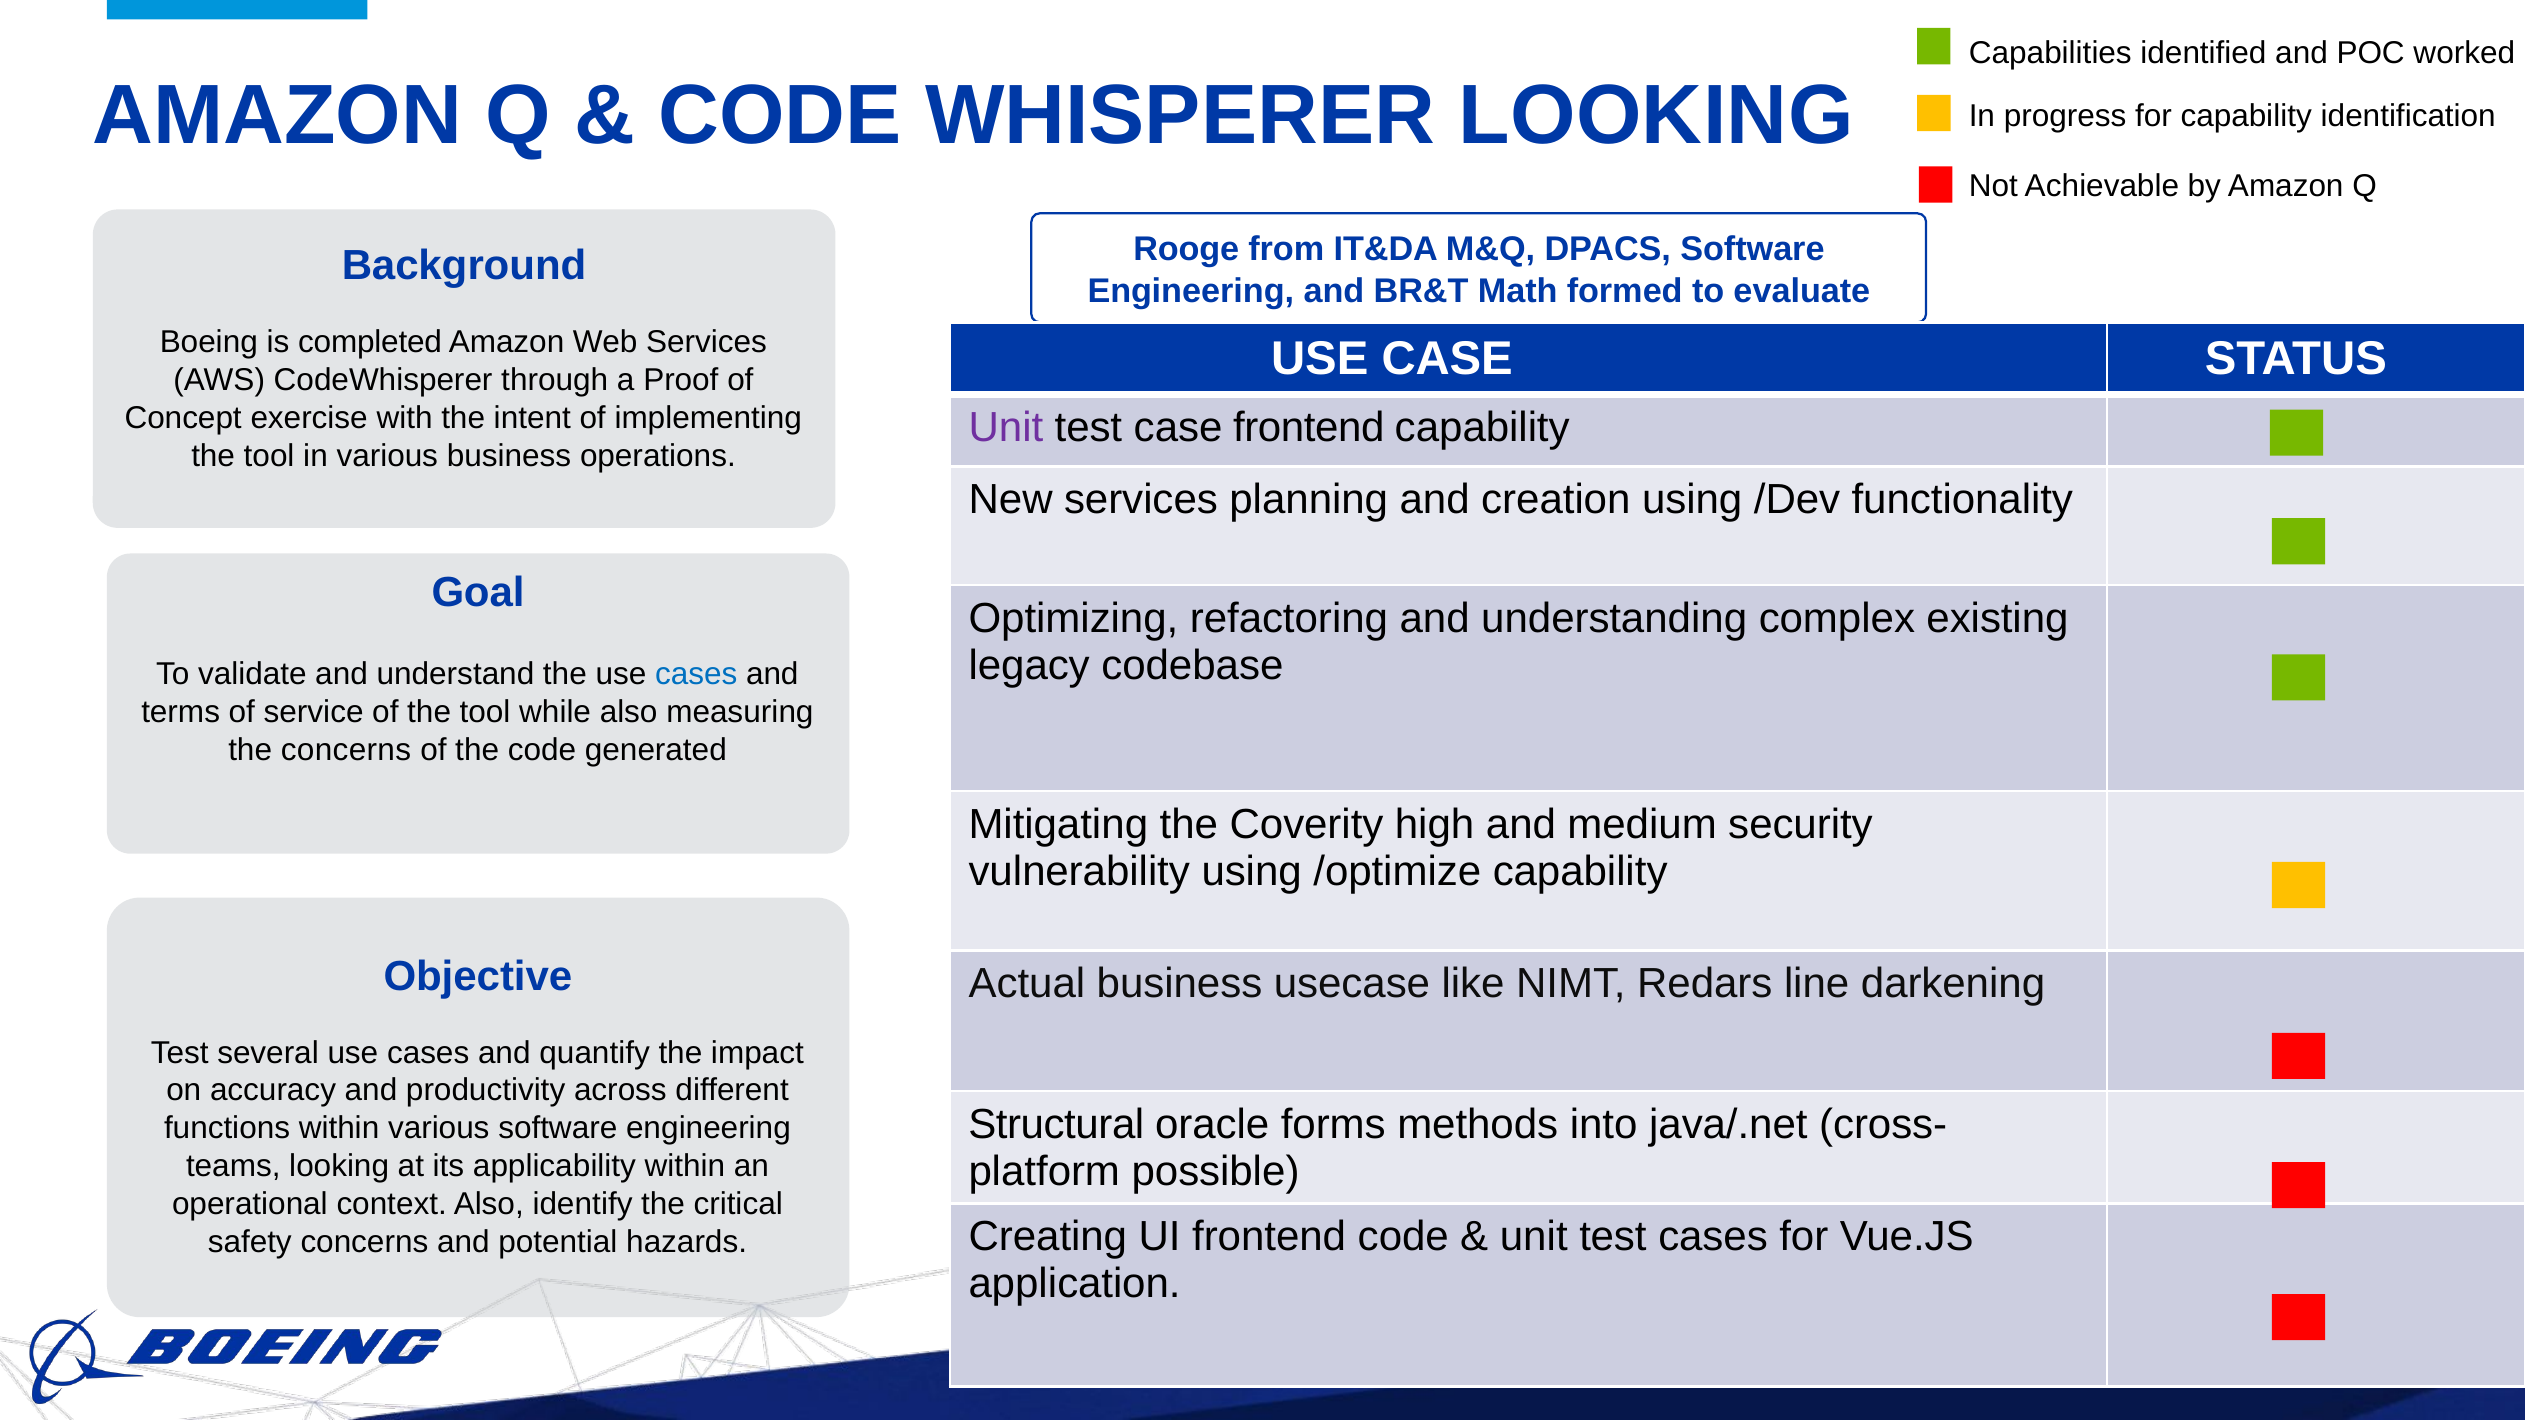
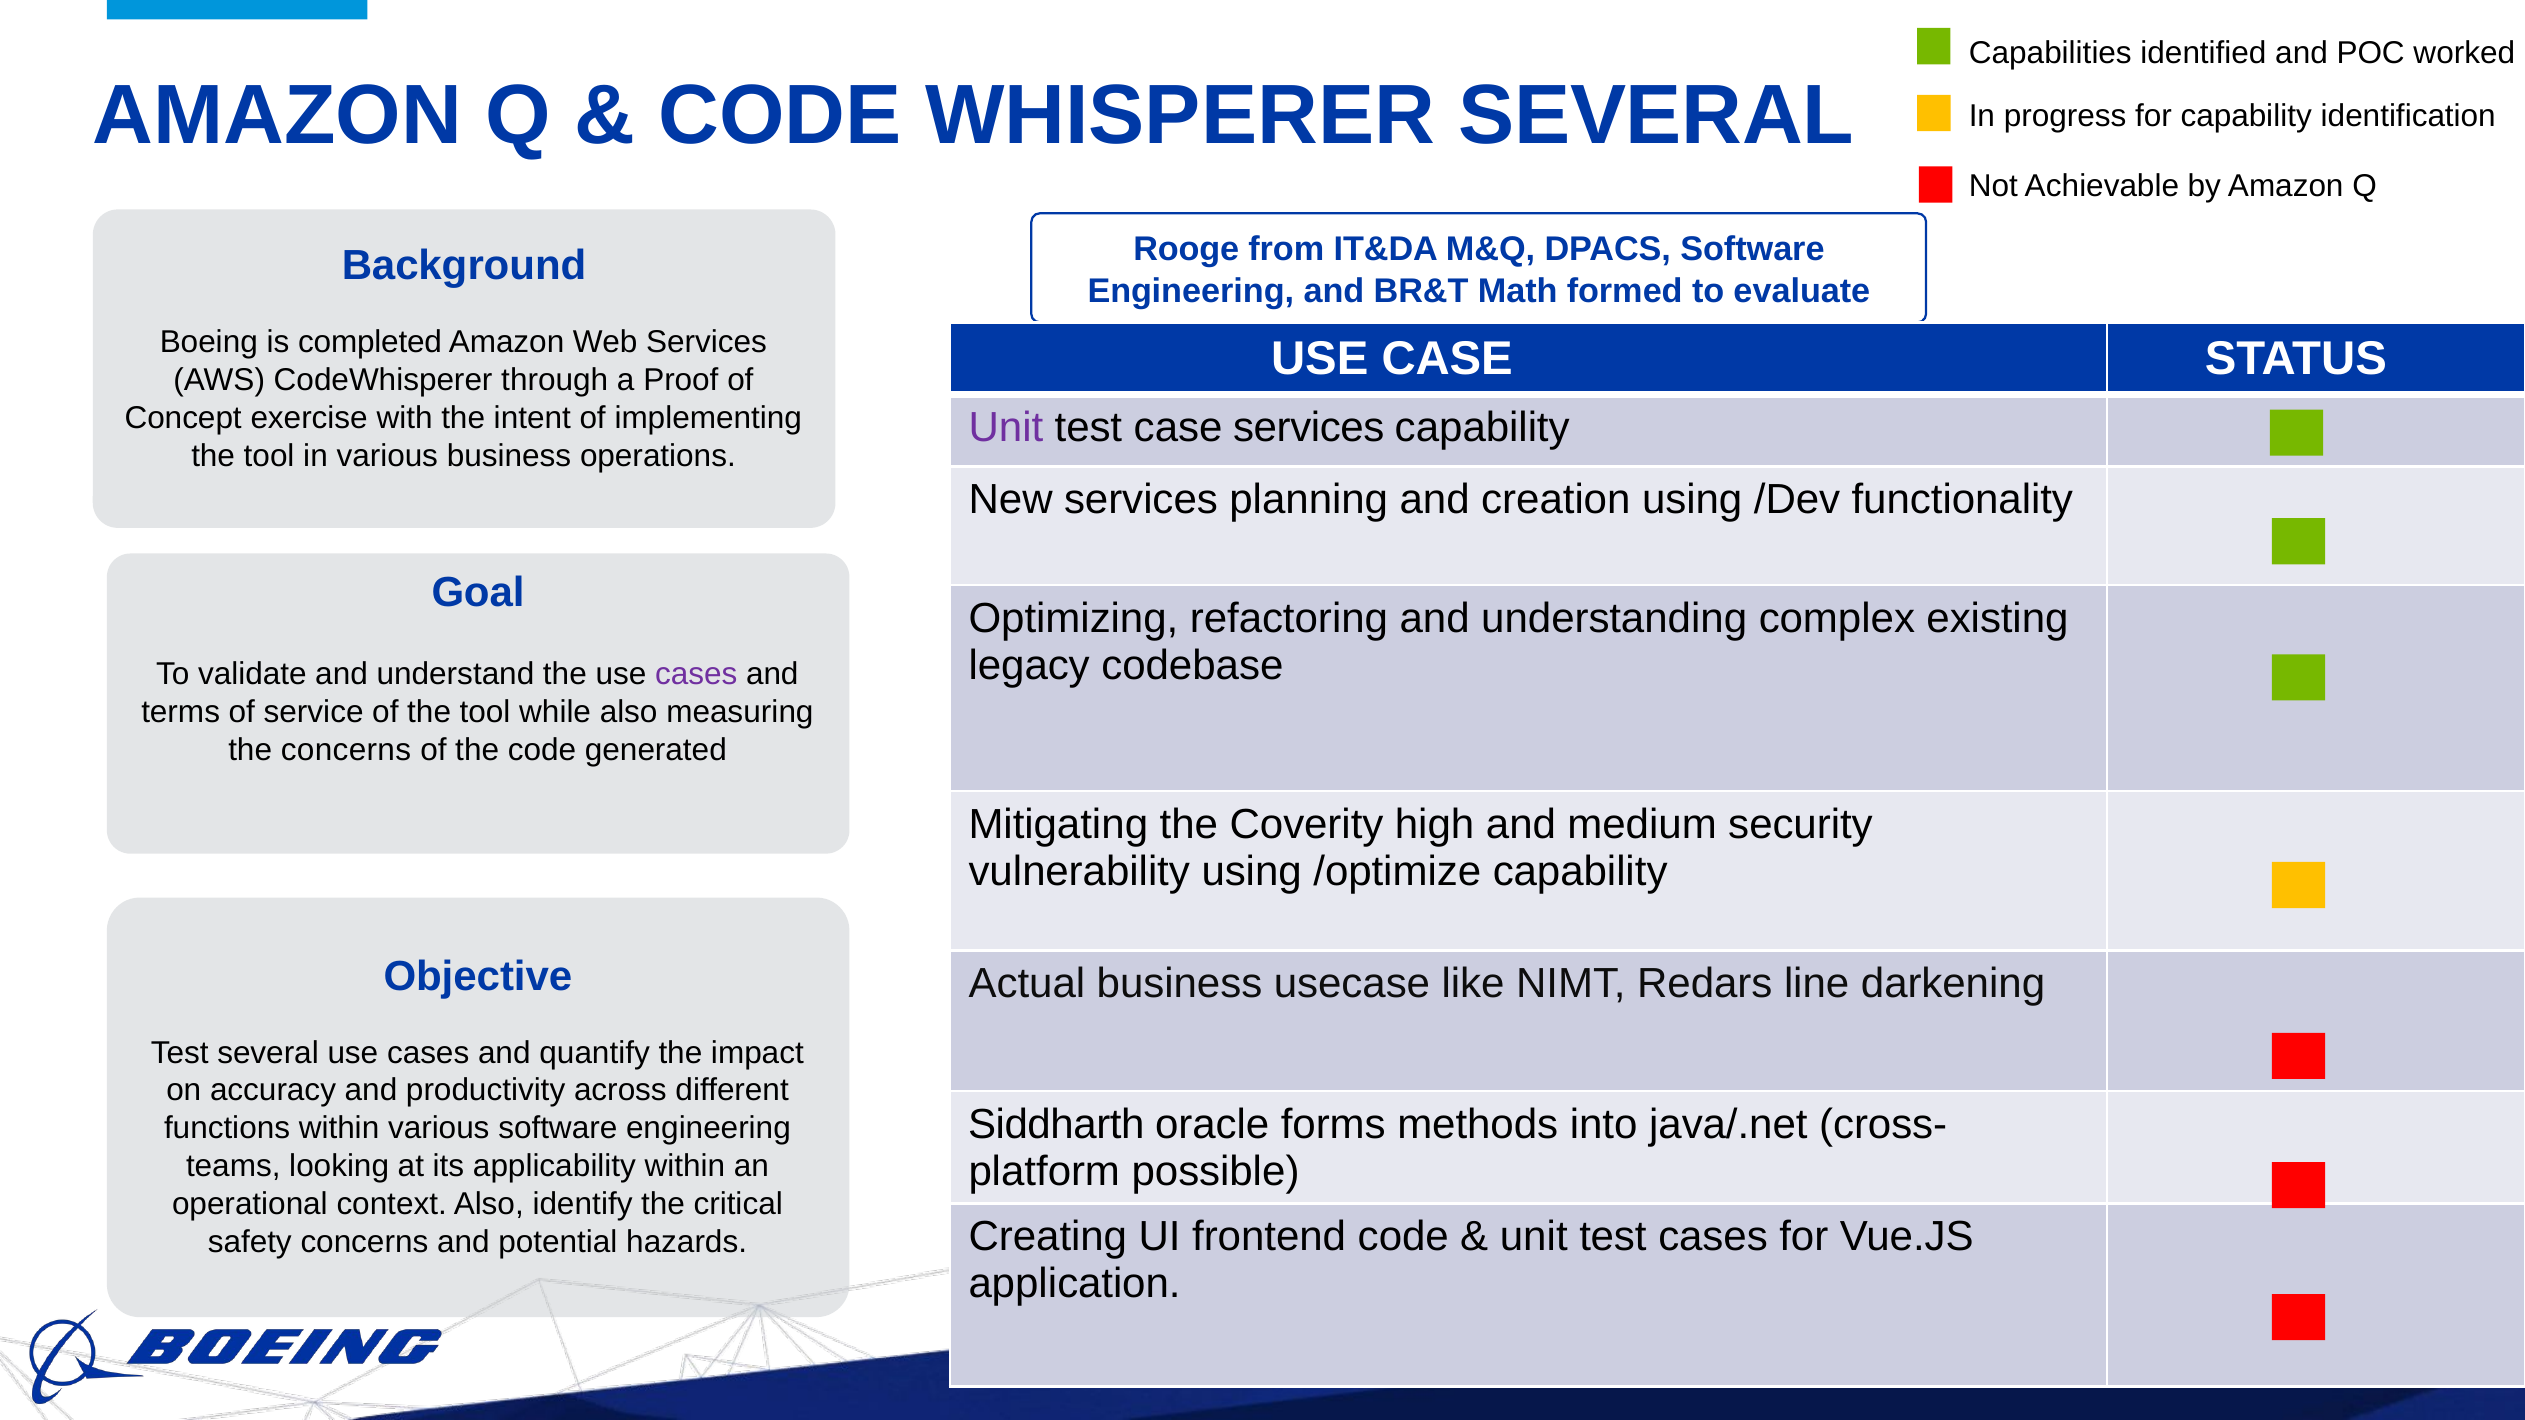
WHISPERER LOOKING: LOOKING -> SEVERAL (1656, 116)
case frontend: frontend -> services (1309, 428)
cases colour: blue -> purple (696, 674)
Structural: Structural -> Siddharth (1056, 1125)
